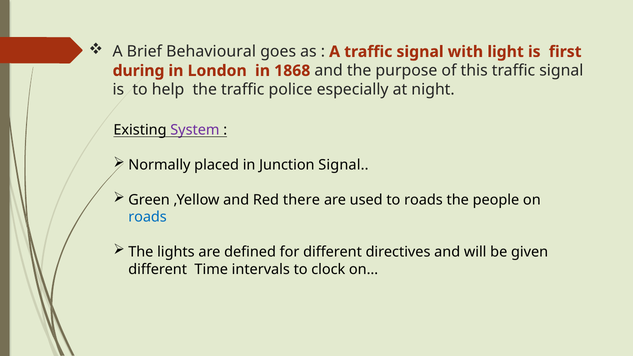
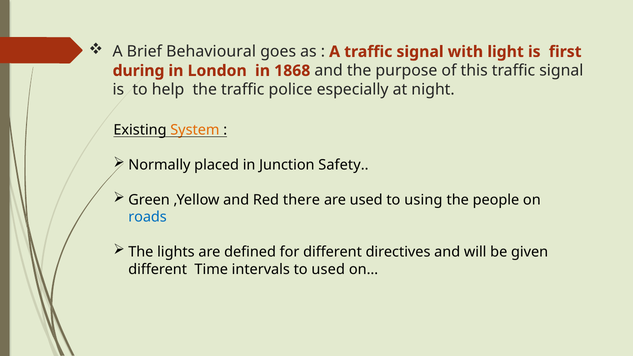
System colour: purple -> orange (195, 130)
Junction Signal: Signal -> Safety (343, 165)
to roads: roads -> using (423, 200)
to clock: clock -> used (328, 269)
